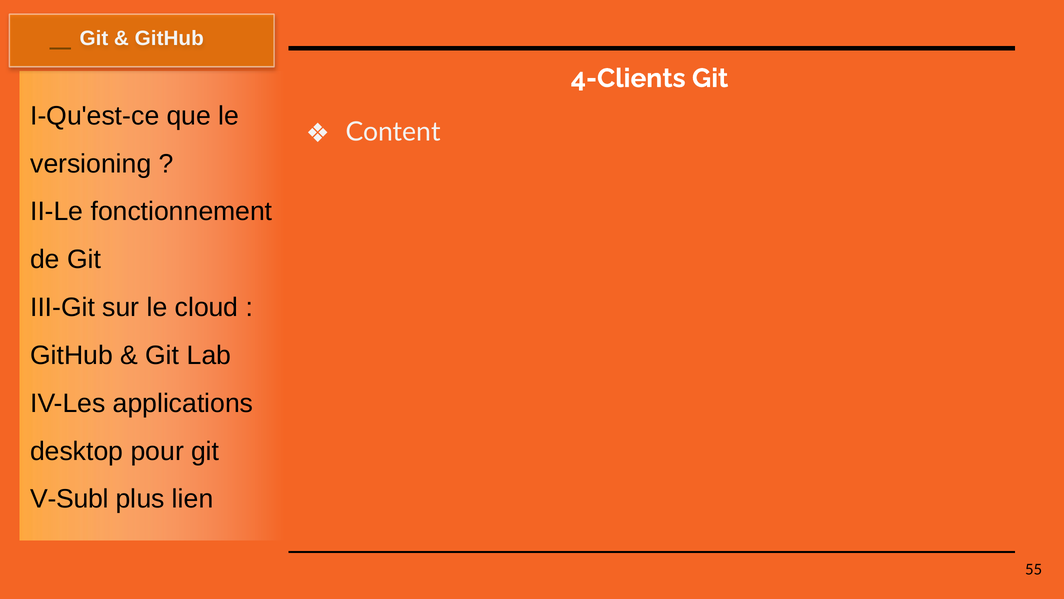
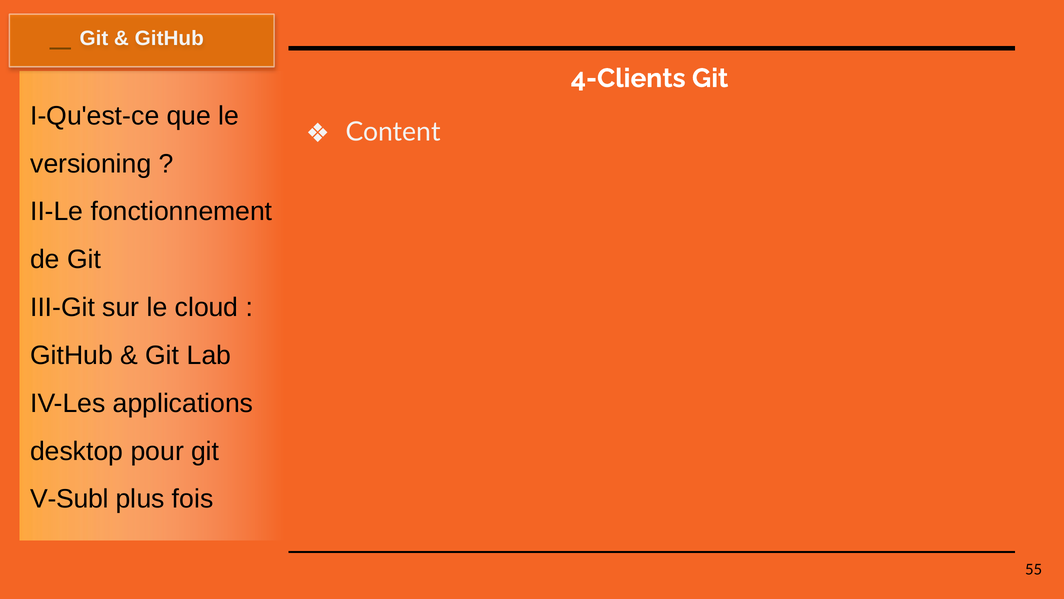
lien: lien -> fois (193, 499)
